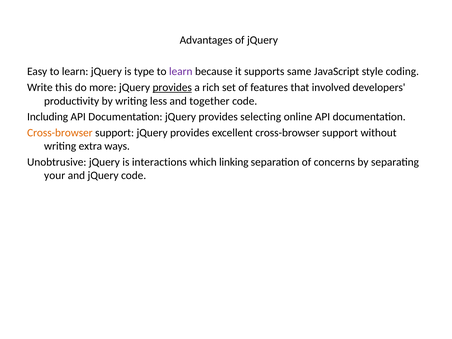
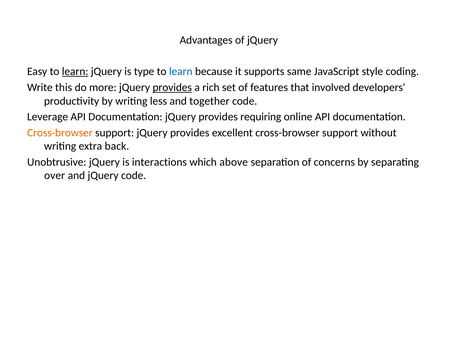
learn underline: none -> present (75, 72)
learn colour: purple -> blue (181, 72)
Including: Including -> Leverage (48, 117)
selecting: selecting -> requiring (261, 117)
ways: ways -> back (117, 146)
linking: linking -> above (234, 162)
your: your -> over (55, 176)
